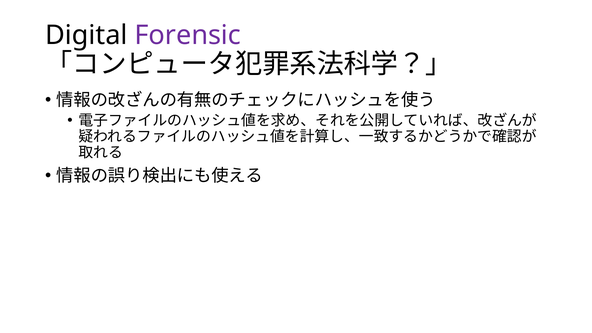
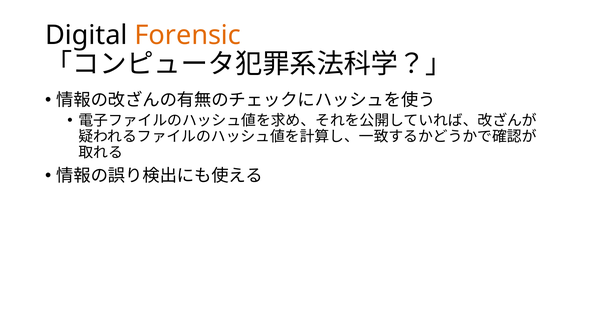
Forensic colour: purple -> orange (188, 35)
